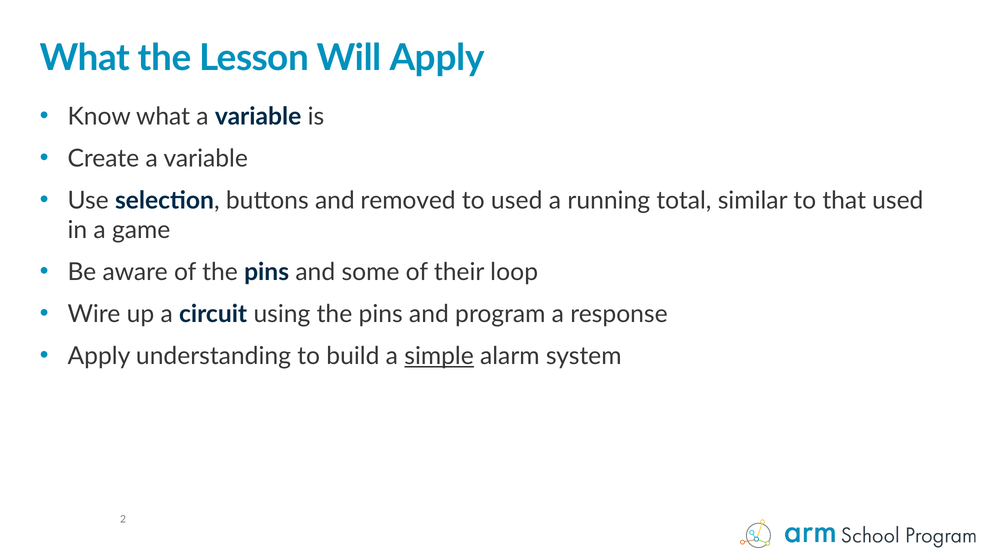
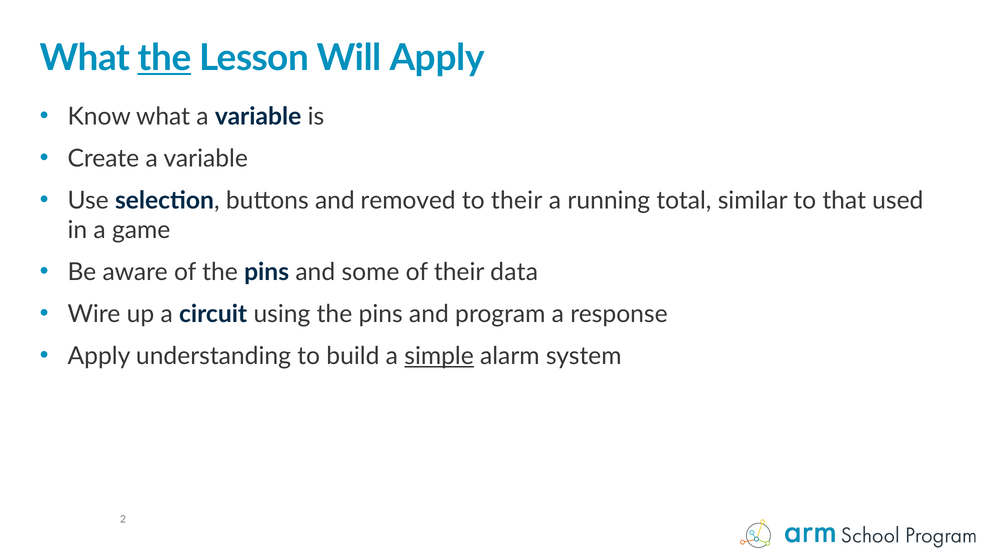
the underline: none -> present (165, 58)
to used: used -> their (517, 200)
loop: loop -> data (514, 272)
